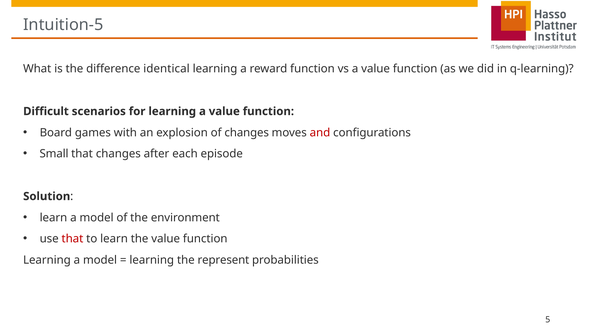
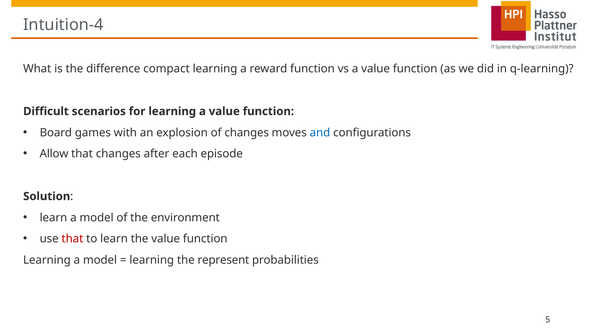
Intuition-5: Intuition-5 -> Intuition-4 (63, 25)
identical: identical -> compact (167, 69)
and colour: red -> blue (320, 133)
Small: Small -> Allow (54, 154)
